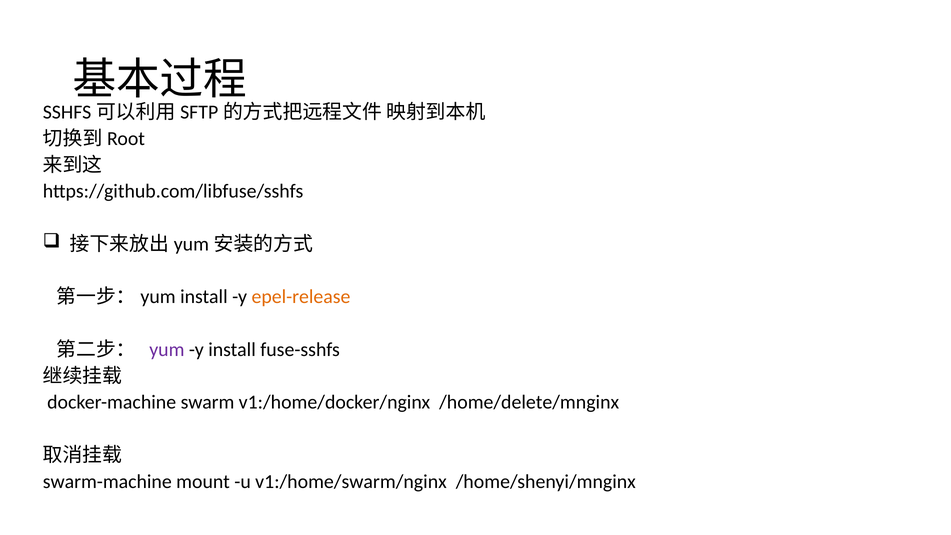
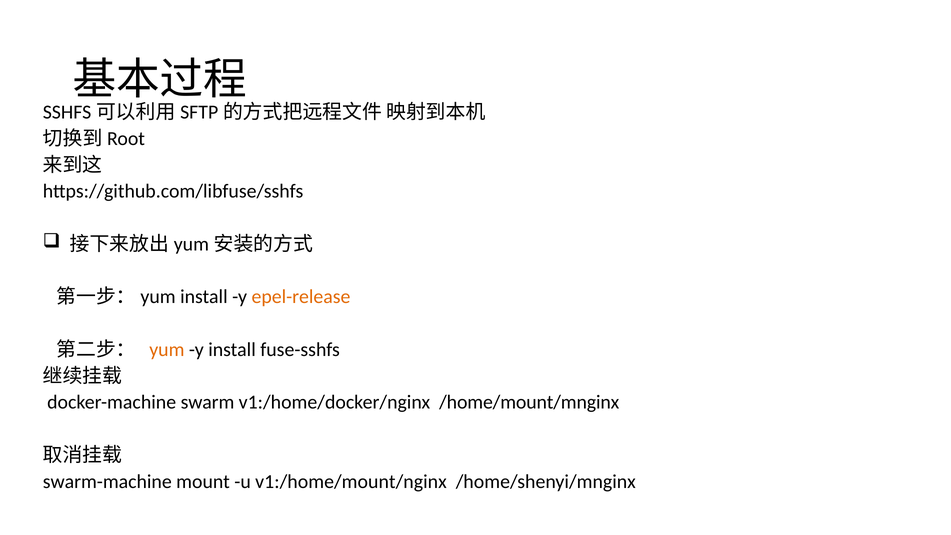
yum colour: purple -> orange (167, 350)
/home/delete/mnginx: /home/delete/mnginx -> /home/mount/mnginx (529, 402)
v1:/home/swarm/nginx: v1:/home/swarm/nginx -> v1:/home/mount/nginx (351, 481)
